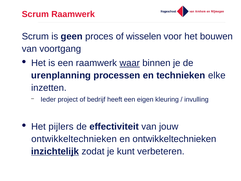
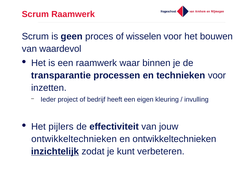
voortgang: voortgang -> waardevol (60, 49)
waar underline: present -> none (130, 63)
urenplanning: urenplanning -> transparantie (61, 75)
technieken elke: elke -> voor (217, 75)
